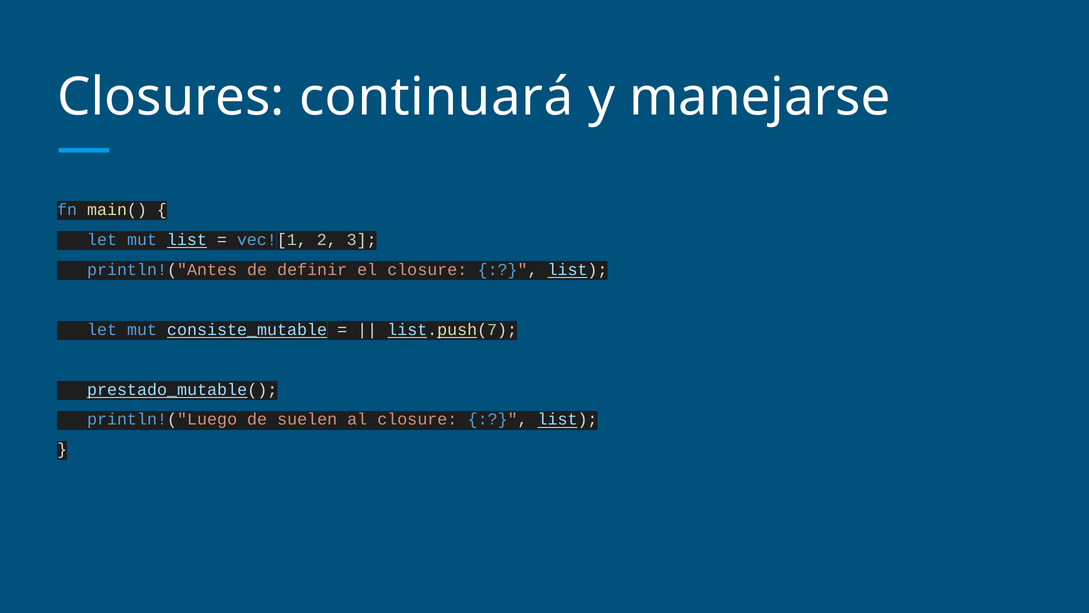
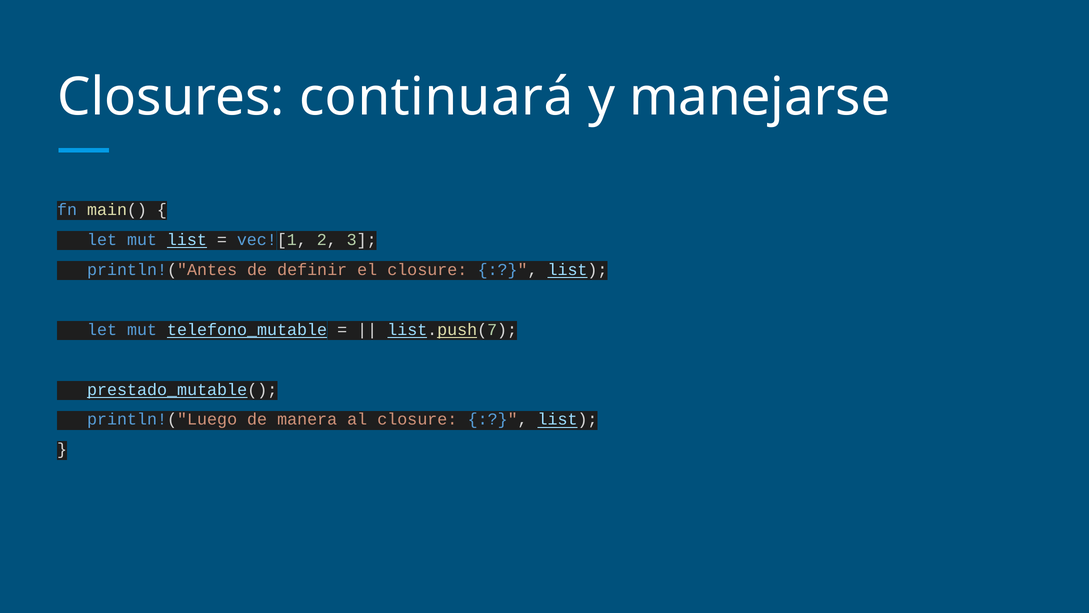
consiste_mutable: consiste_mutable -> telefono_mutable (247, 329)
suelen: suelen -> manera (307, 419)
